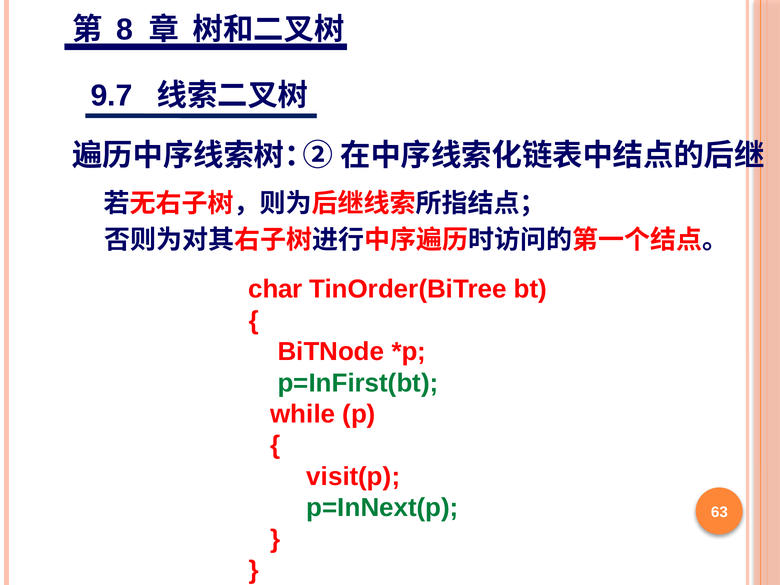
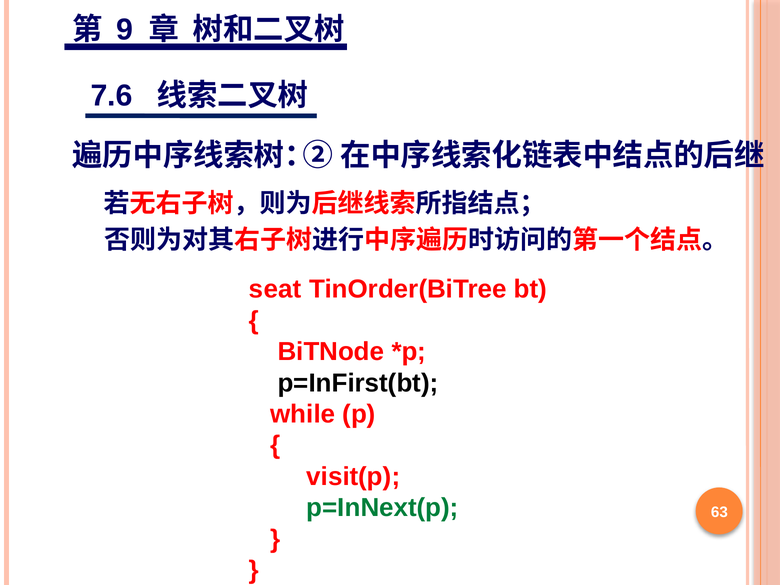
8: 8 -> 9 (125, 30)
9.7: 9.7 -> 7.6 (112, 96)
char: char -> seat (275, 289)
p=InFirst(bt colour: green -> black (358, 383)
